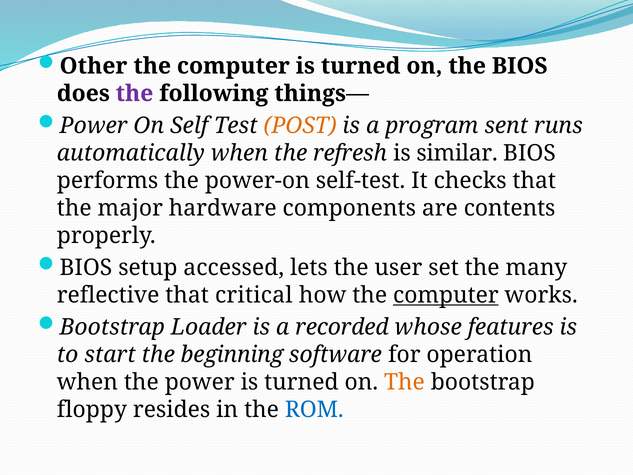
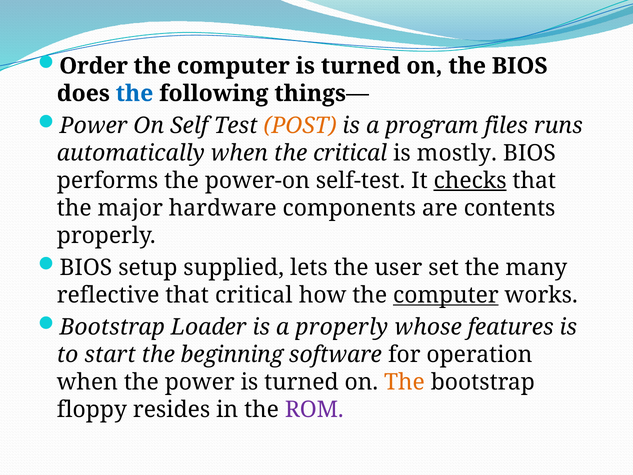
Other: Other -> Order (94, 66)
the colour: purple -> blue (134, 93)
sent: sent -> files (506, 125)
the refresh: refresh -> critical (350, 153)
similar: similar -> mostly (457, 153)
checks underline: none -> present (470, 180)
accessed: accessed -> supplied (234, 267)
a recorded: recorded -> properly (342, 327)
ROM colour: blue -> purple (314, 409)
